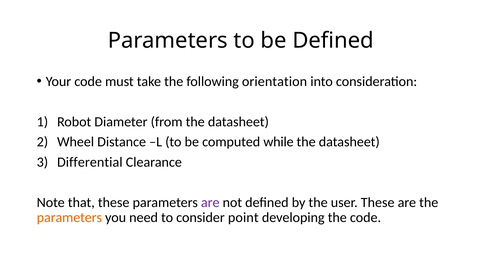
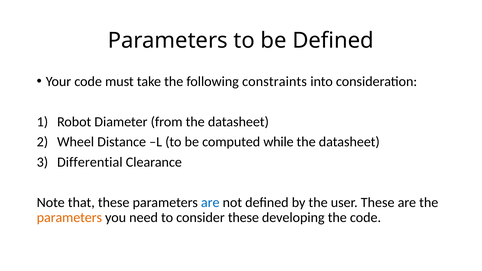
orientation: orientation -> constraints (275, 81)
are colour: purple -> blue (210, 203)
consider point: point -> these (243, 218)
